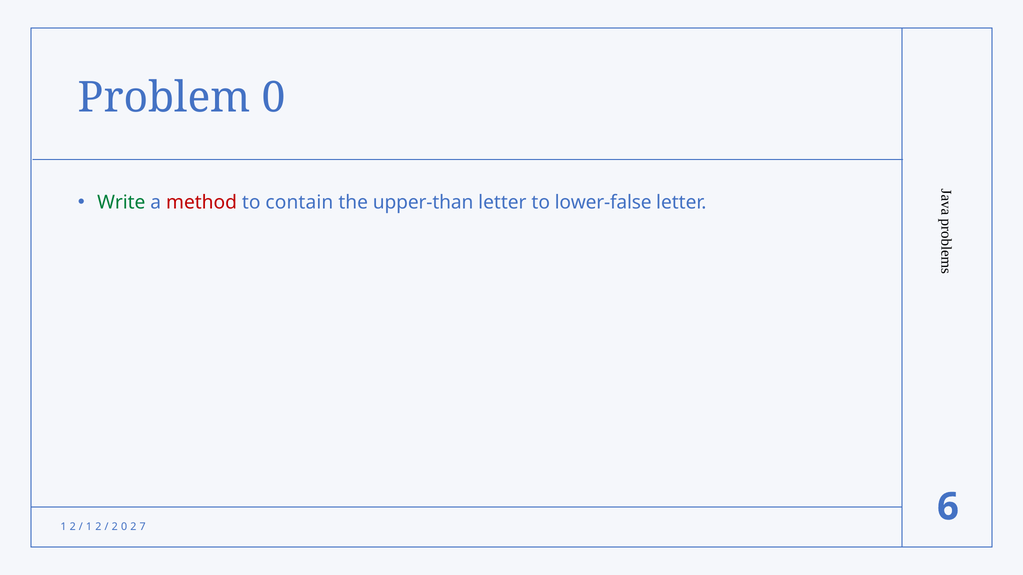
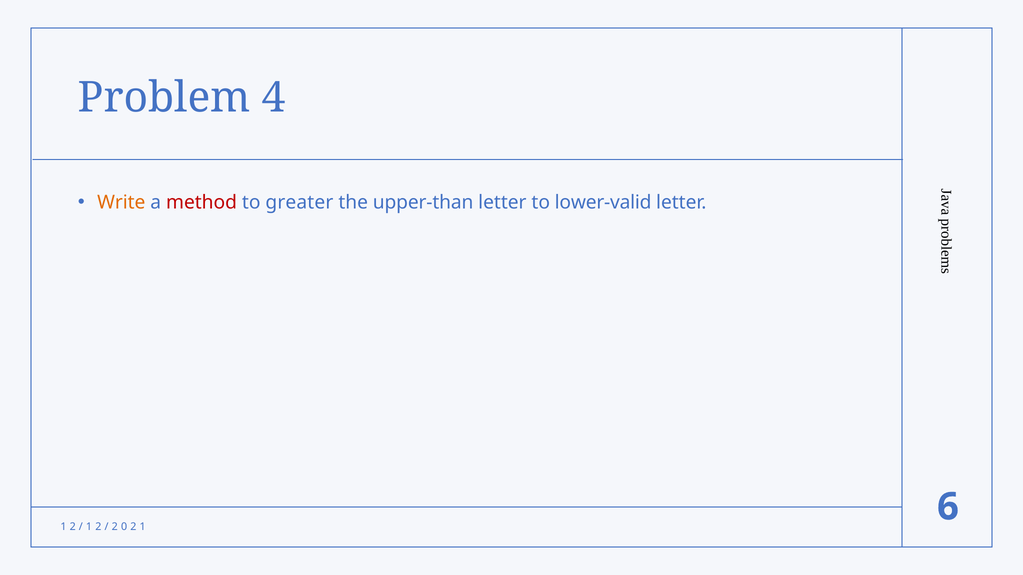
Problem 0: 0 -> 4 (274, 98)
Write colour: green -> orange (121, 203)
contain: contain -> greater (299, 203)
lower-false: lower-false -> lower-valid (603, 203)
7: 7 -> 1 (143, 527)
